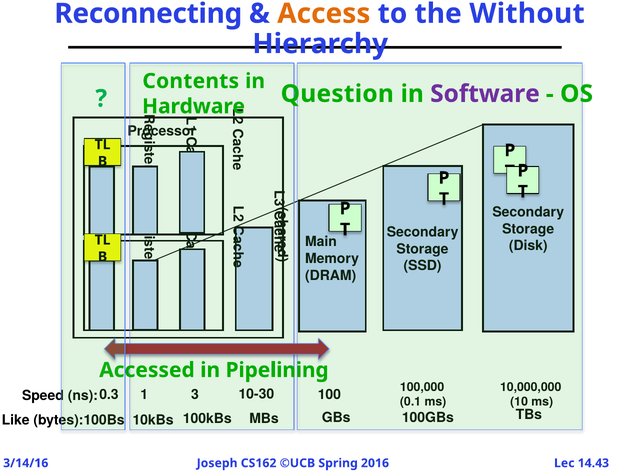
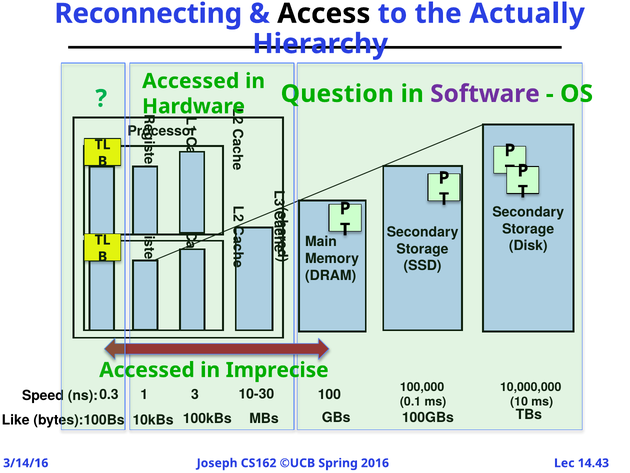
Access colour: orange -> black (324, 14)
Without: Without -> Actually (527, 14)
Contents: Contents -> Accessed (191, 81)
Pipelining: Pipelining -> Imprecise (277, 370)
